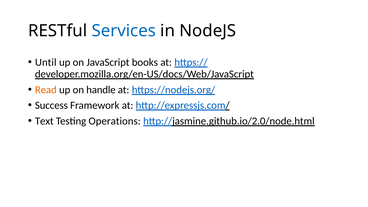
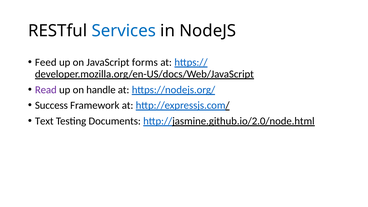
Until: Until -> Feed (46, 62)
books: books -> forms (145, 62)
Read colour: orange -> purple (46, 90)
Operations: Operations -> Documents (115, 121)
